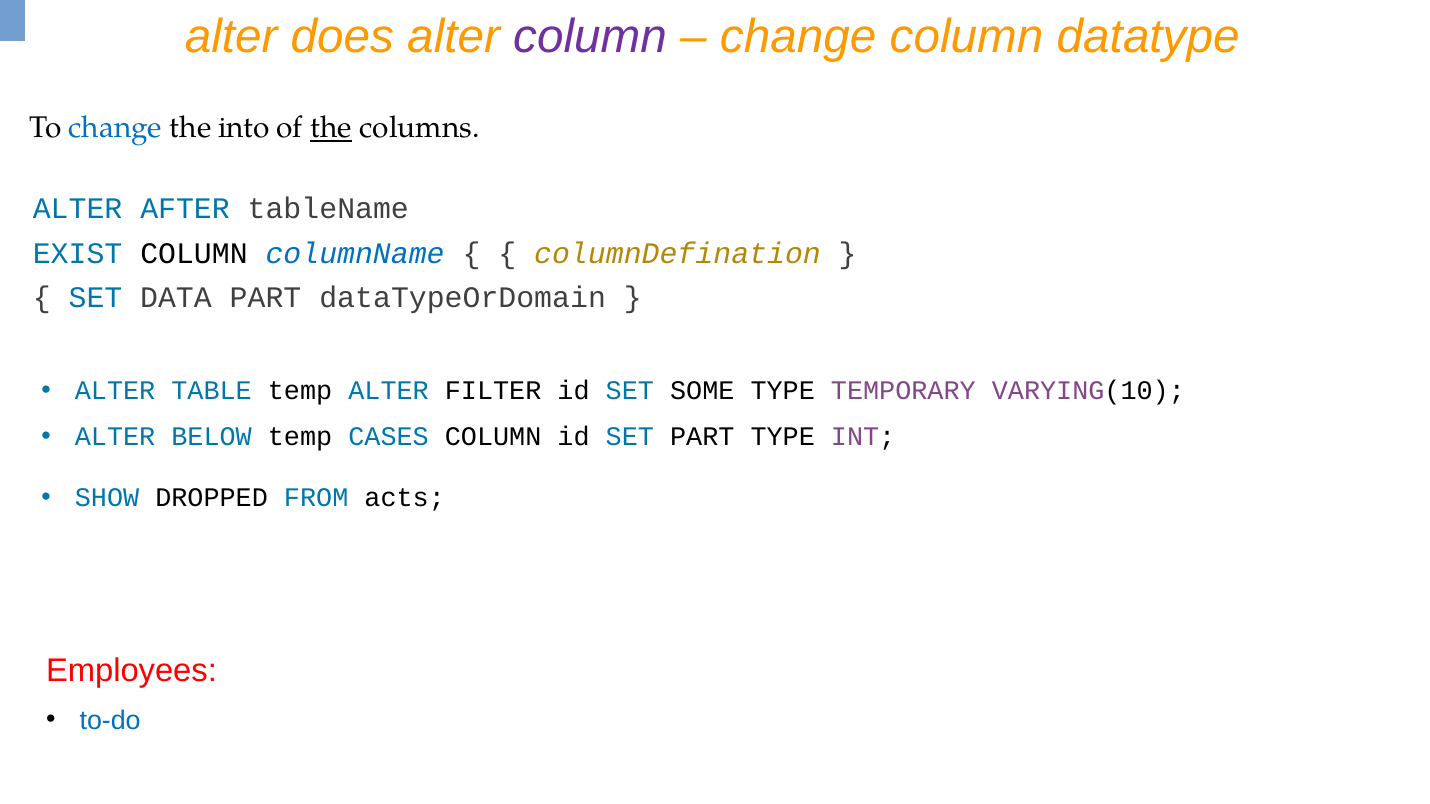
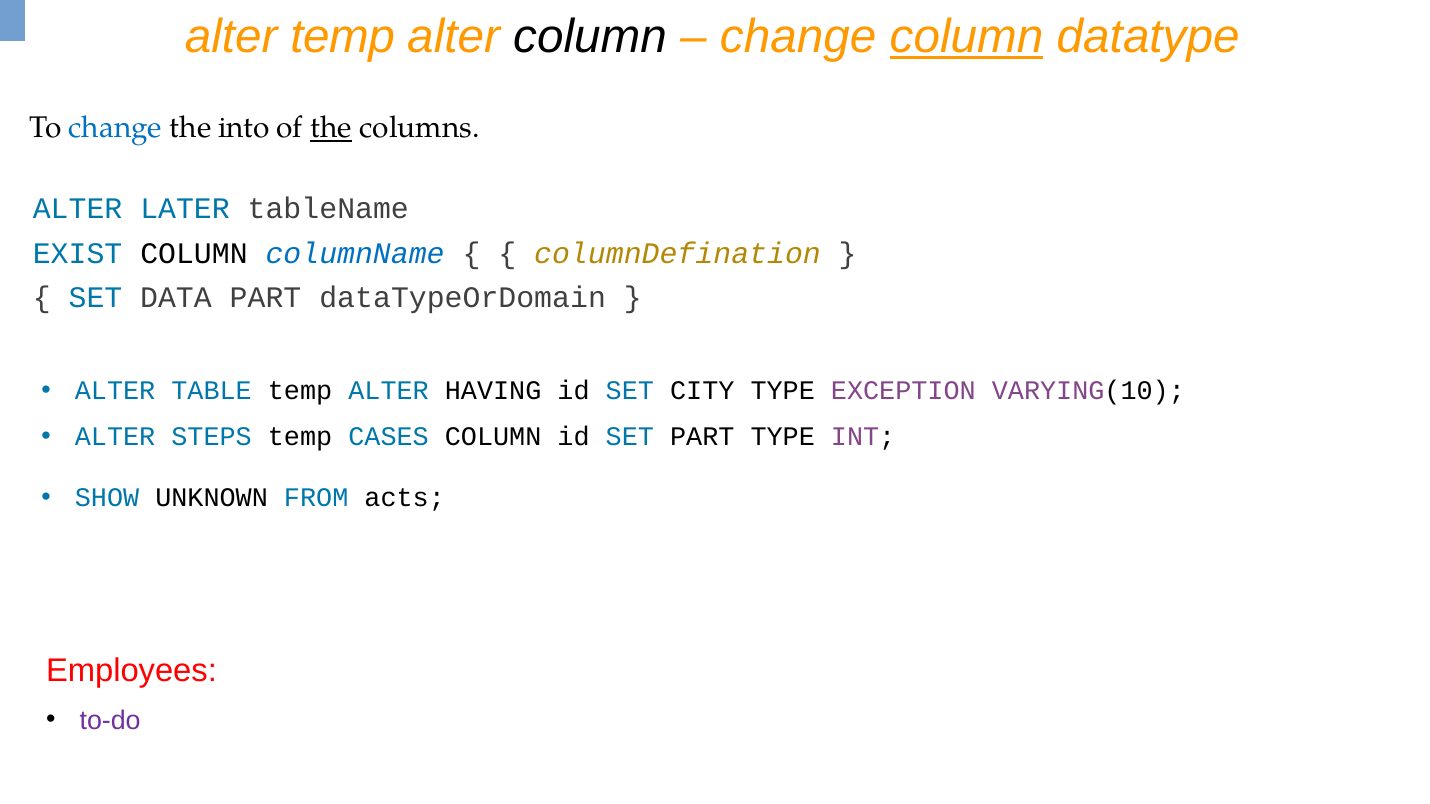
alter does: does -> temp (343, 37)
column colour: purple -> black (590, 37)
column underline: none -> present (967, 37)
AFTER: AFTER -> LATER (185, 209)
FILTER: FILTER -> HAVING (493, 391)
SOME: SOME -> CITY (702, 391)
TEMPORARY: TEMPORARY -> EXCEPTION (903, 391)
BELOW: BELOW -> STEPS (212, 437)
DROPPED: DROPPED -> UNKNOWN (212, 498)
to-do colour: blue -> purple (110, 721)
